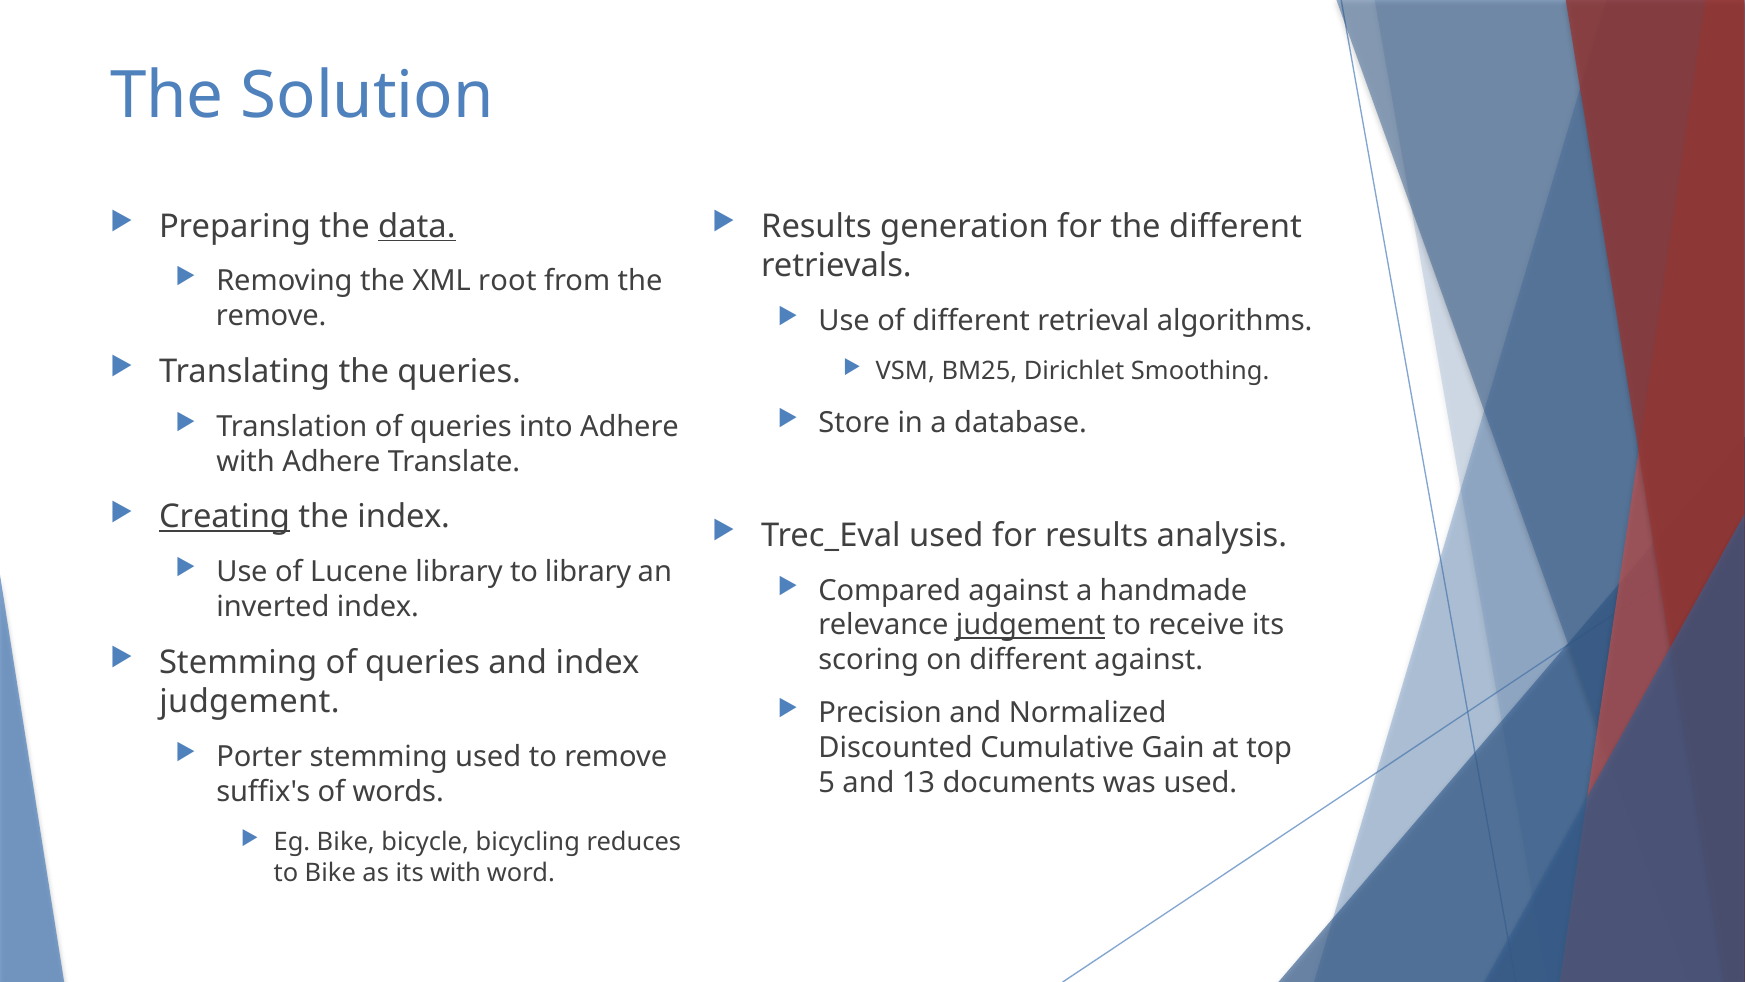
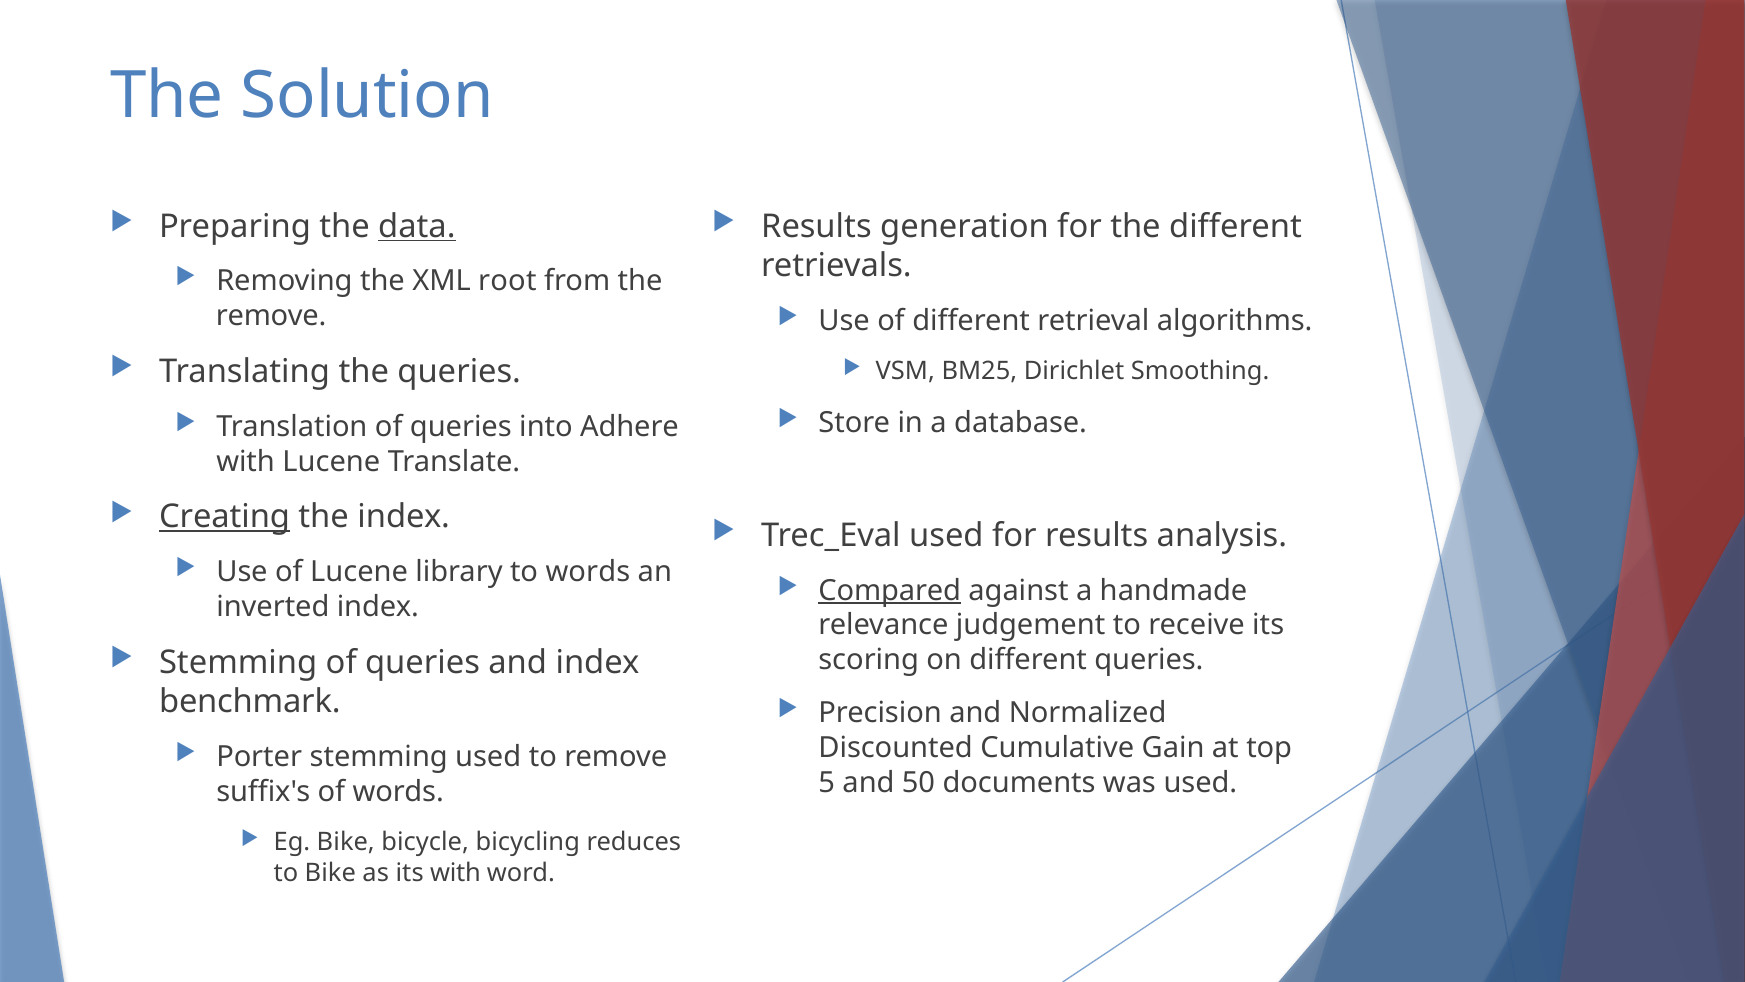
with Adhere: Adhere -> Lucene (331, 461)
to library: library -> words (588, 572)
Compared underline: none -> present (890, 590)
judgement underline: present -> none (1031, 625)
different against: against -> queries (1149, 660)
judgement: judgement -> benchmark (250, 701)
13: 13 -> 50 (919, 783)
